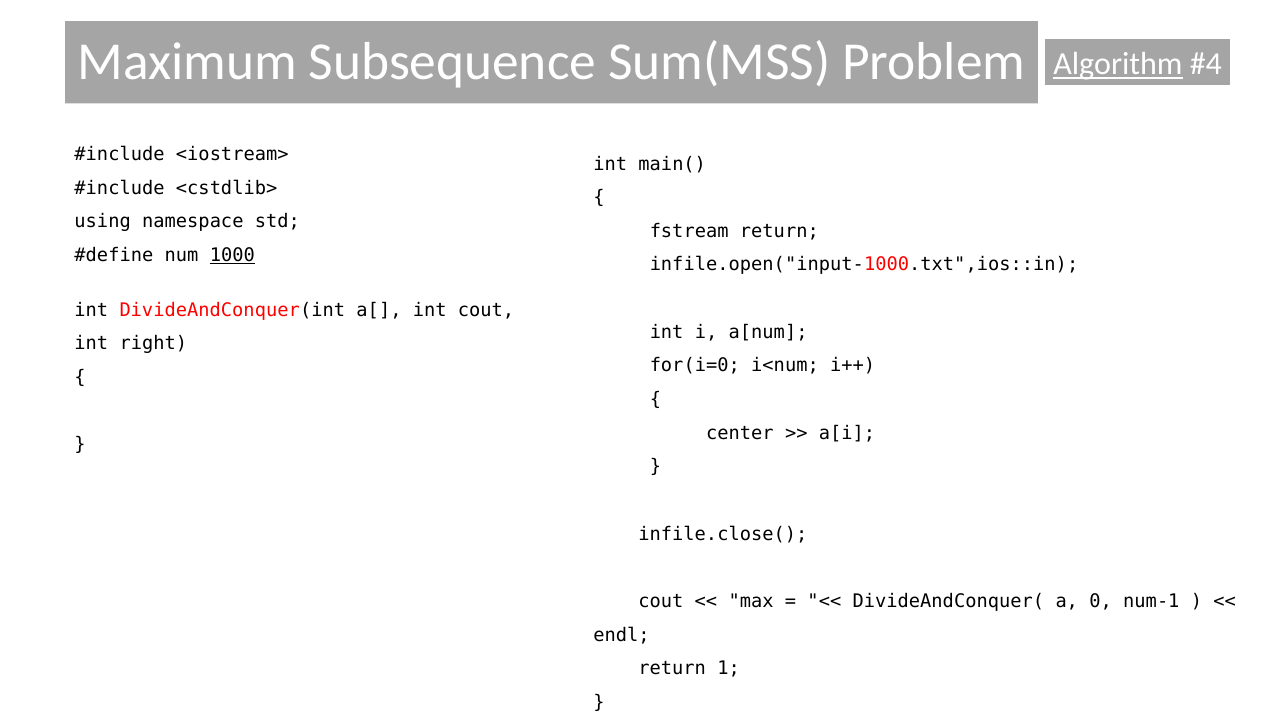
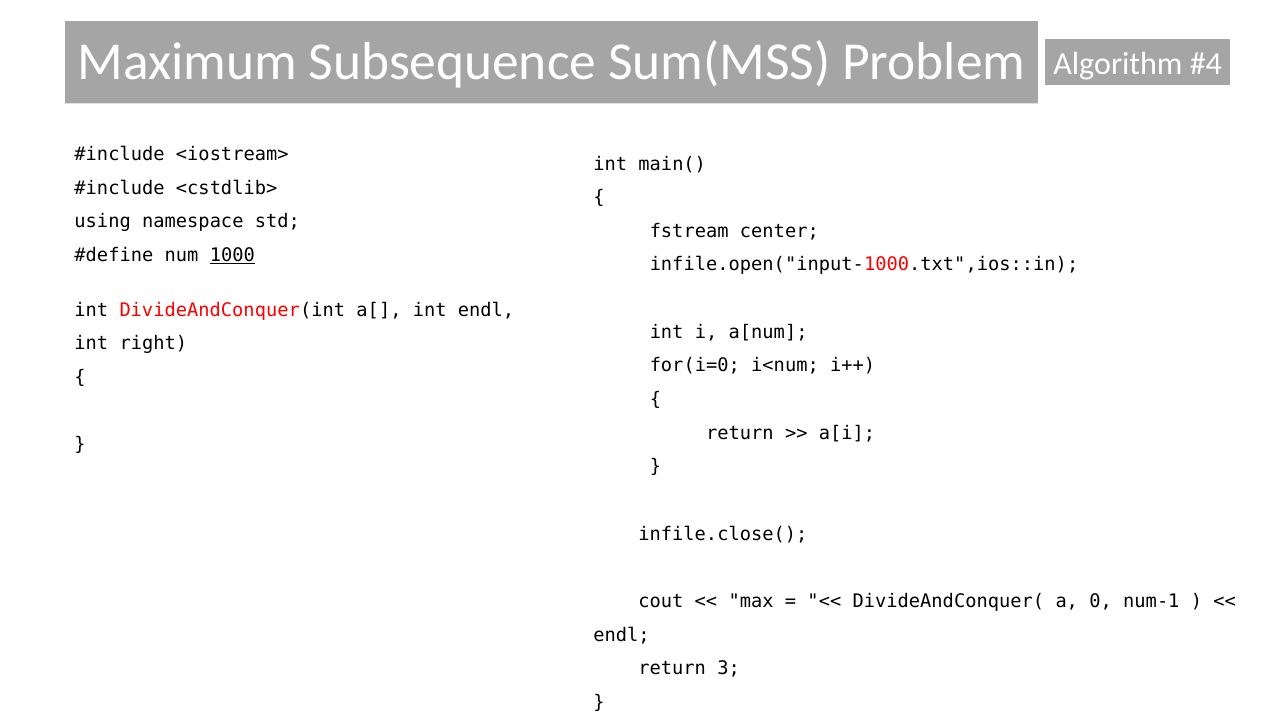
Algorithm underline: present -> none (1118, 64)
fstream return: return -> center (779, 231)
int cout: cout -> endl (486, 310)
center: center -> return (740, 433)
1: 1 -> 3 (729, 669)
